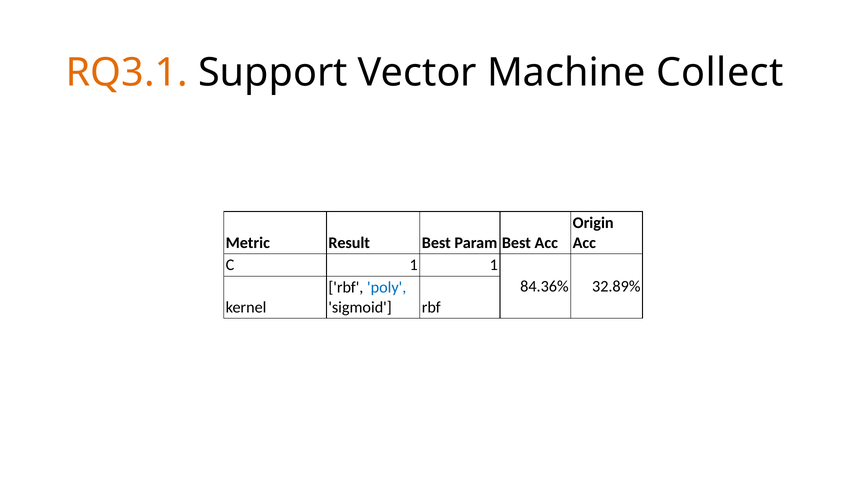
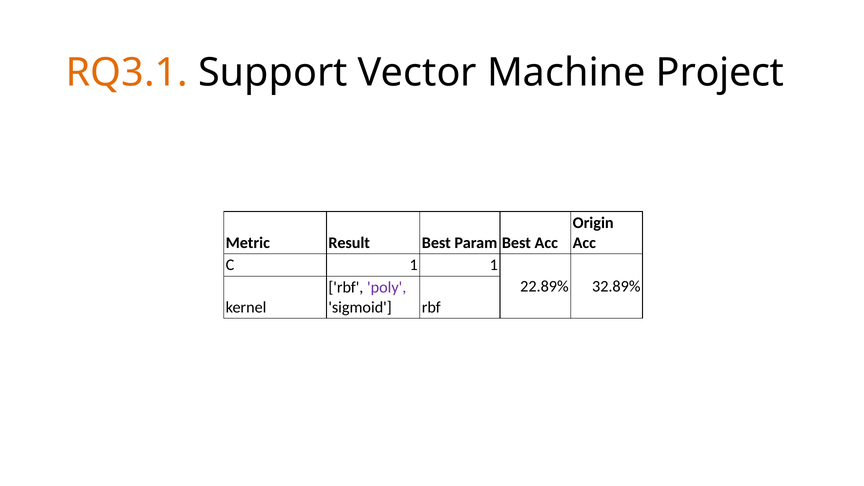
Collect: Collect -> Project (720, 73)
84.36%: 84.36% -> 22.89% (544, 286)
poly colour: blue -> purple (387, 288)
